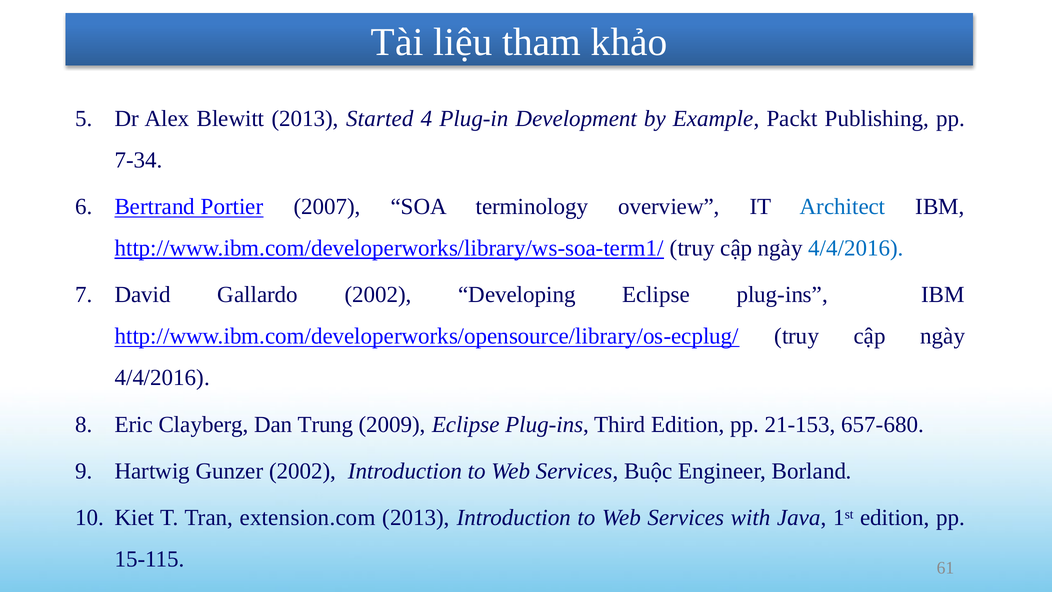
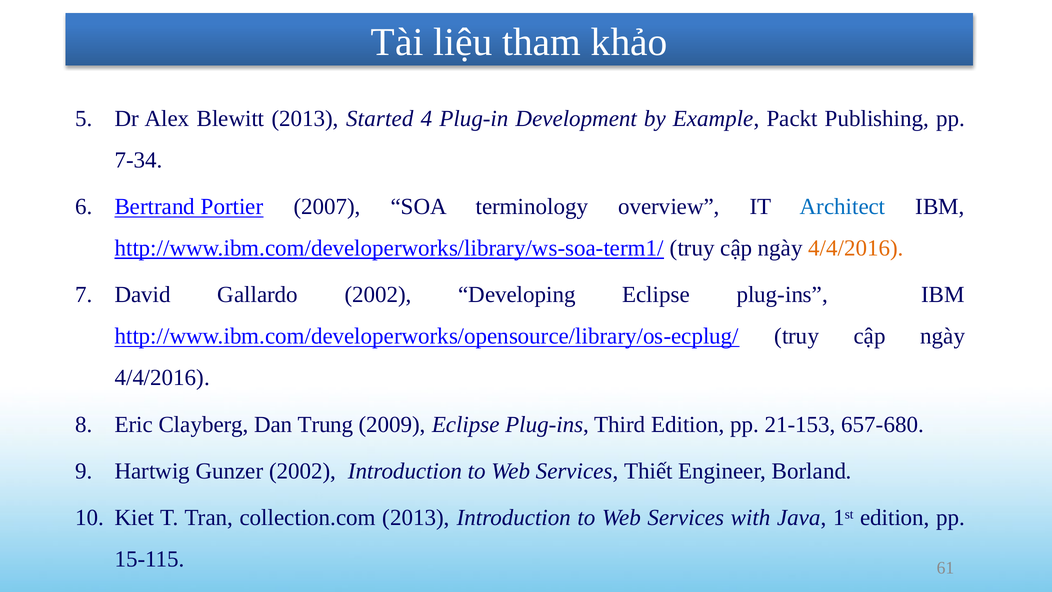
4/4/2016 colour: blue -> orange (856, 248)
Buộc: Buộc -> Thiết (648, 471)
extension.com: extension.com -> collection.com (308, 518)
